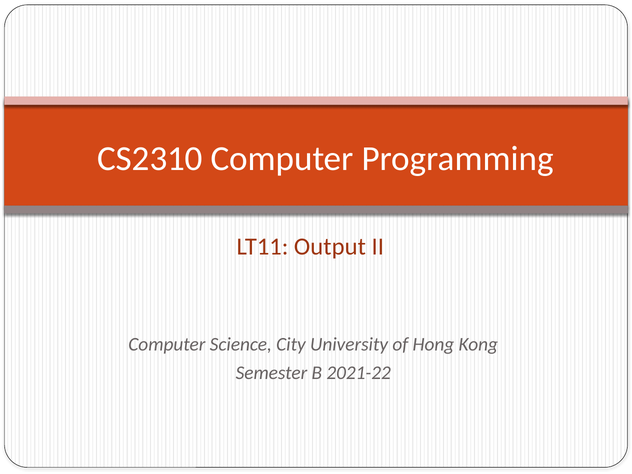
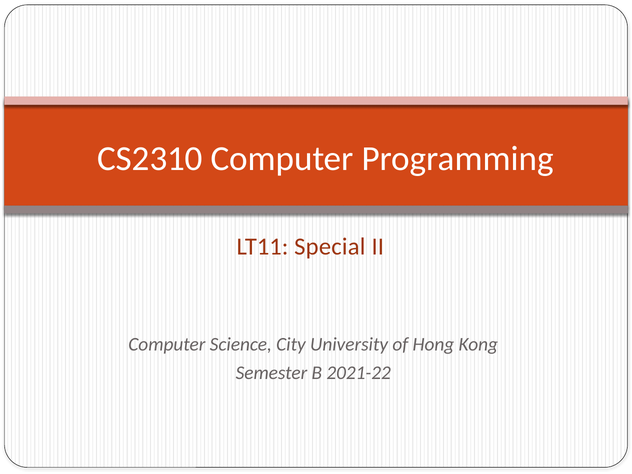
Output: Output -> Special (330, 247)
